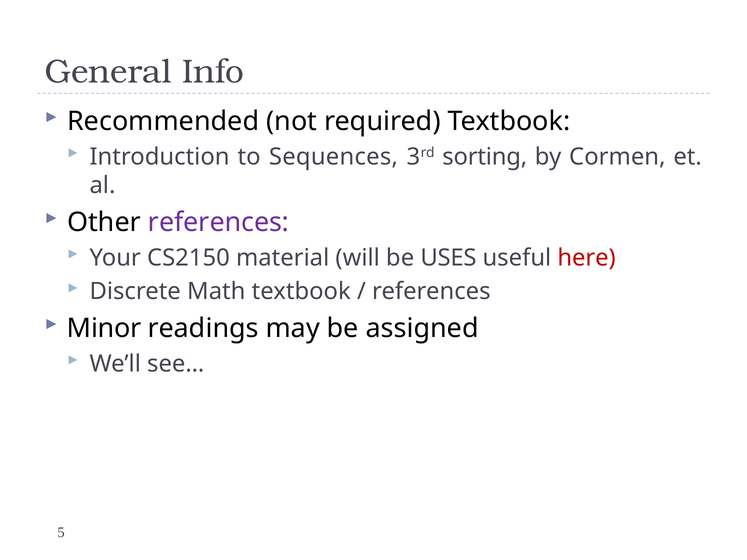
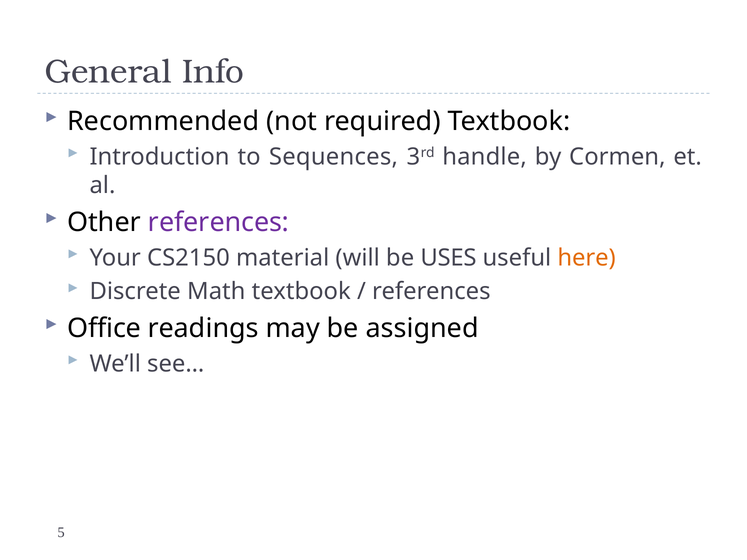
sorting: sorting -> handle (485, 157)
here colour: red -> orange (587, 258)
Minor: Minor -> Office (104, 329)
